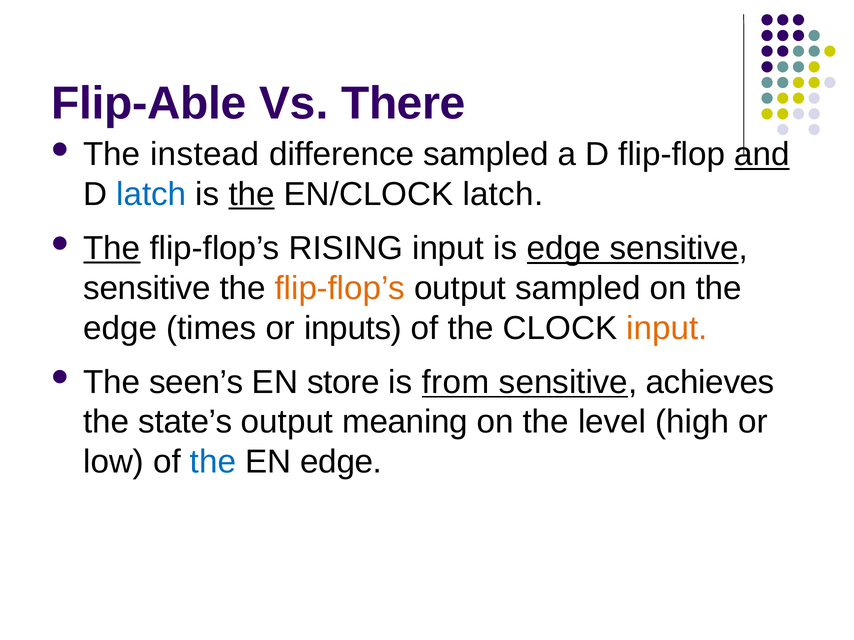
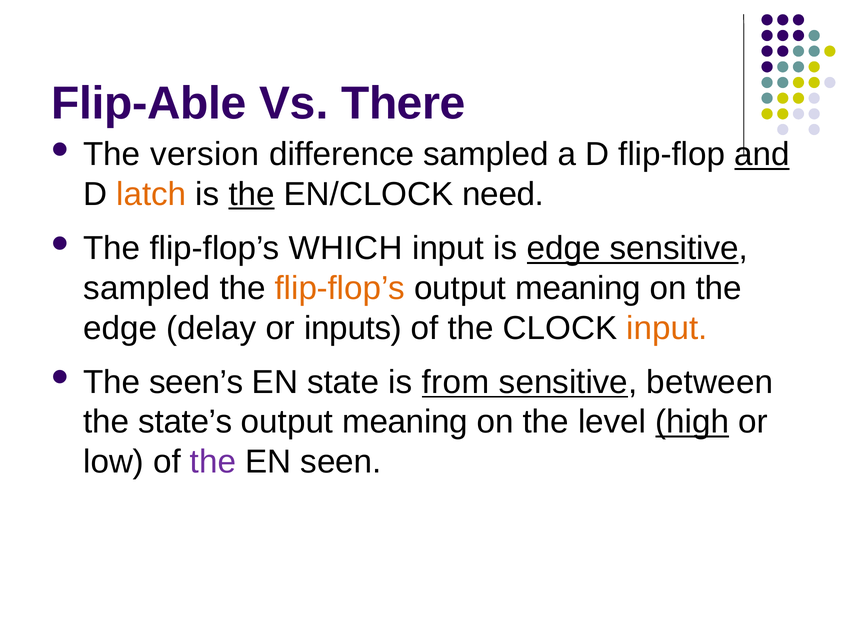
instead: instead -> version (205, 155)
latch colour: blue -> orange (151, 195)
EN/CLOCK latch: latch -> need (503, 195)
The underline: present -> none (112, 249)
RISING: RISING -> WHICH (346, 249)
sensitive: sensitive -> sampled (147, 288)
sampled: sampled -> meaning (578, 288)
times: times -> delay (211, 328)
store: store -> state (343, 382)
achieves: achieves -> between (710, 382)
high underline: none -> present (692, 422)
the colour: blue -> purple (213, 462)
EN edge: edge -> seen (341, 462)
